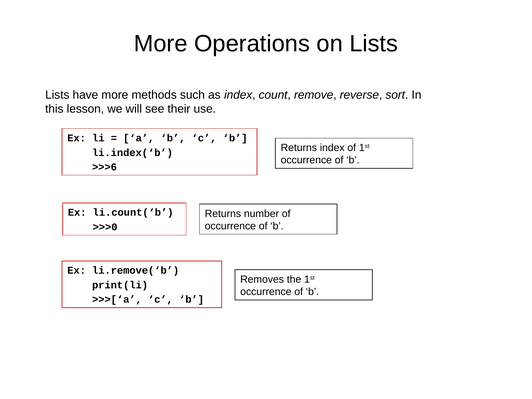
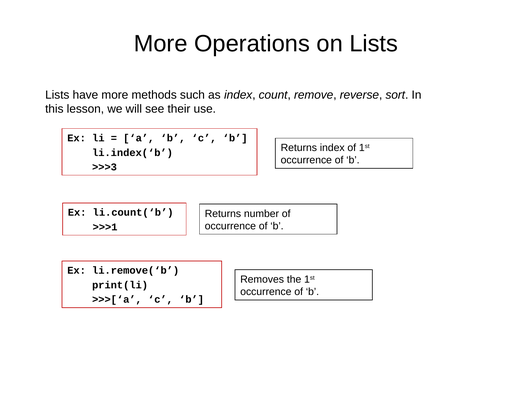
>>>6: >>>6 -> >>>3 (105, 167)
>>>0: >>>0 -> >>>1 (105, 227)
